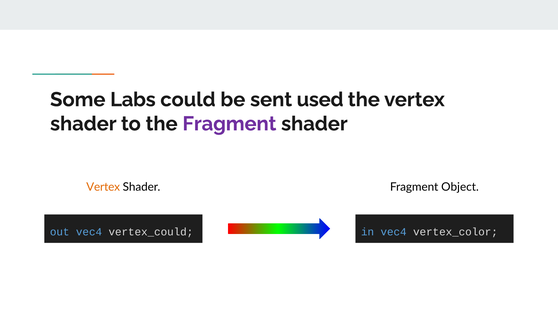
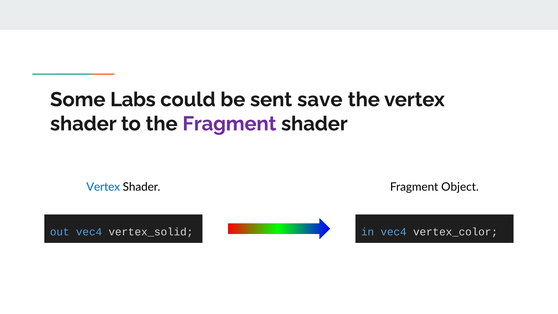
used: used -> save (320, 100)
Vertex colour: orange -> blue (103, 187)
vertex_could: vertex_could -> vertex_solid (151, 232)
